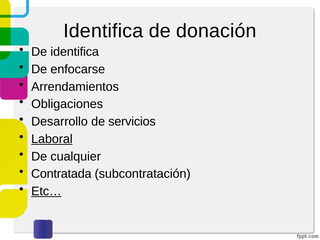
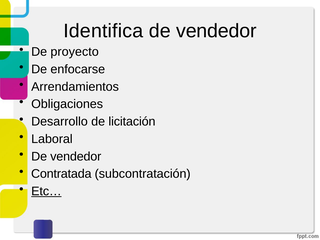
donación: donación -> vendedor (216, 31)
De identifica: identifica -> proyecto (75, 52)
servicios: servicios -> licitación (132, 122)
Laboral underline: present -> none (52, 139)
cualquier: cualquier -> vendedor (76, 156)
